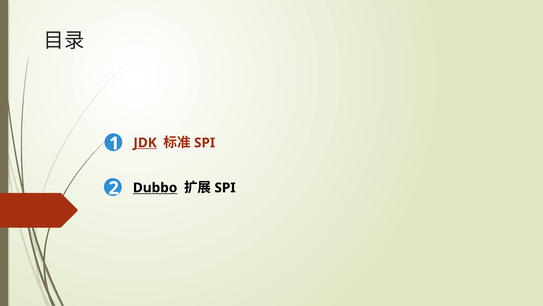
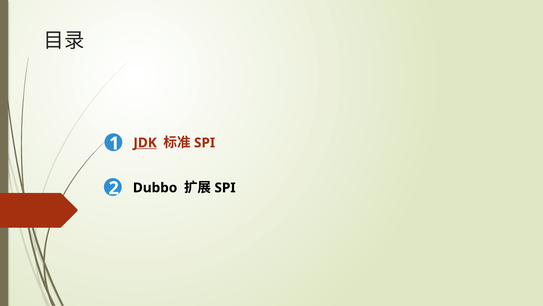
Dubbo underline: present -> none (155, 187)
